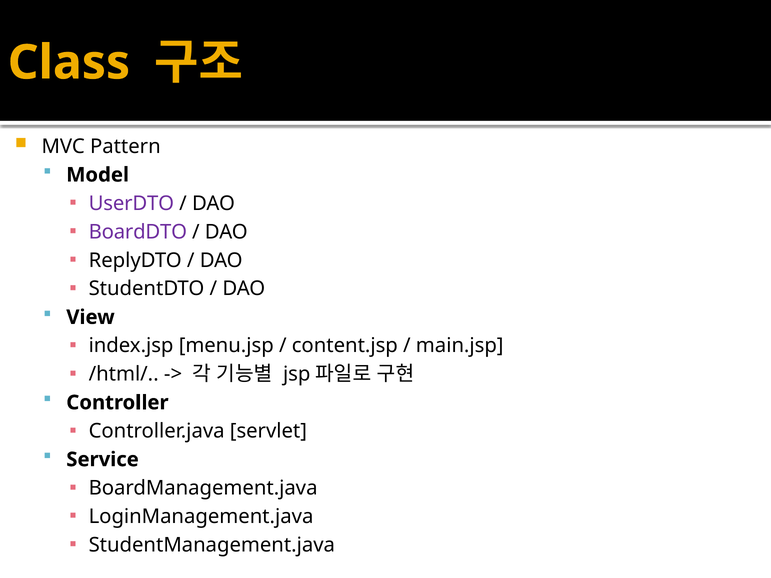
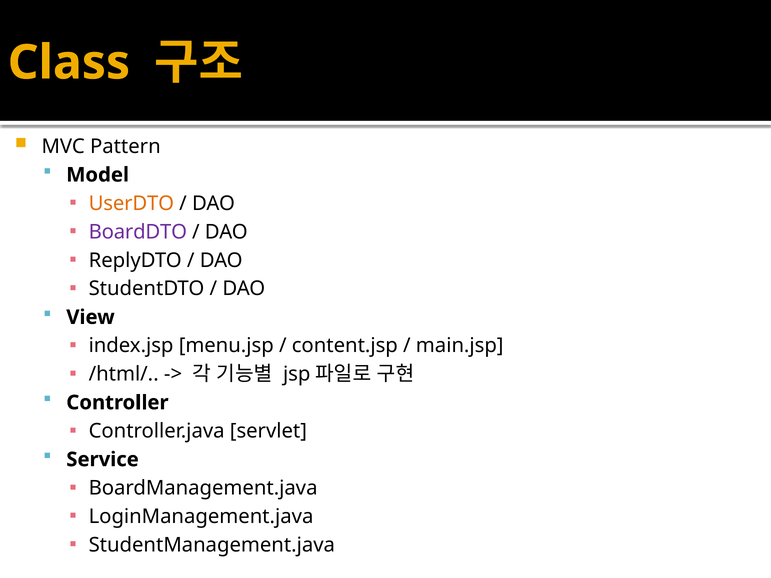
UserDTO colour: purple -> orange (131, 203)
